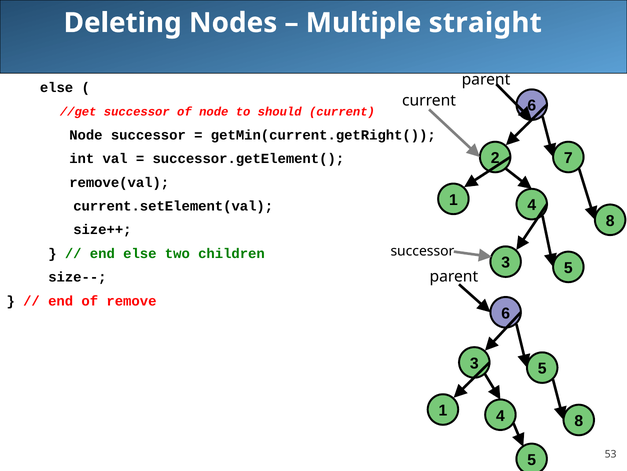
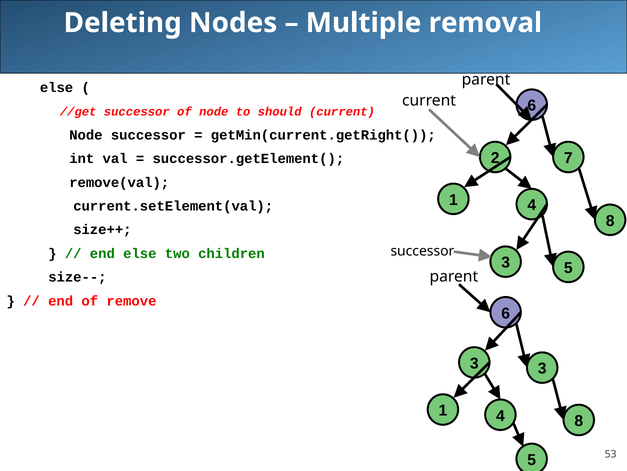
straight: straight -> removal (485, 23)
5: 5 -> 3 (542, 368)
